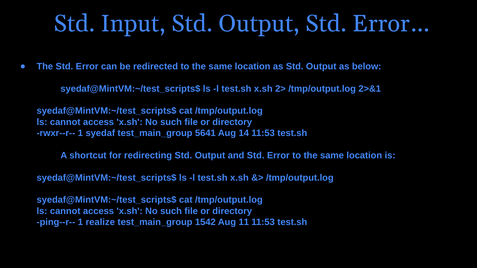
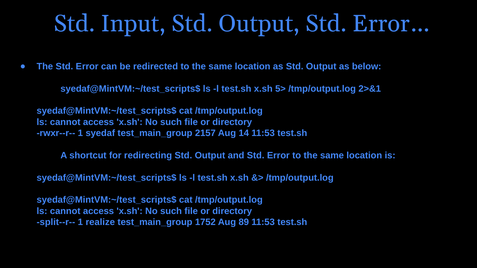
2>: 2> -> 5> (280, 89)
5641: 5641 -> 2157 (205, 133)
ping--r--: ping--r-- -> split--r-- (56, 222)
1542: 1542 -> 1752 (205, 222)
11: 11 -> 89 (244, 222)
